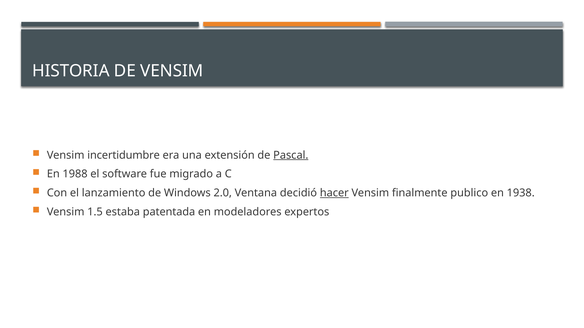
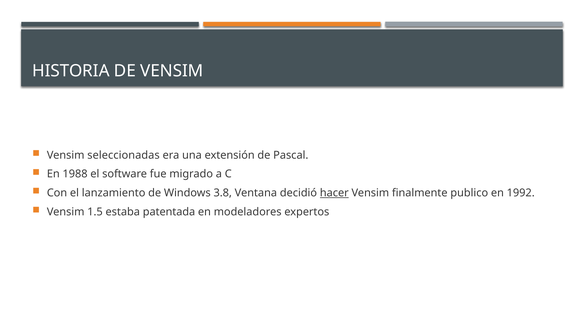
incertidumbre: incertidumbre -> seleccionadas (123, 155)
Pascal underline: present -> none (291, 155)
2.0: 2.0 -> 3.8 (223, 193)
1938: 1938 -> 1992 (521, 193)
